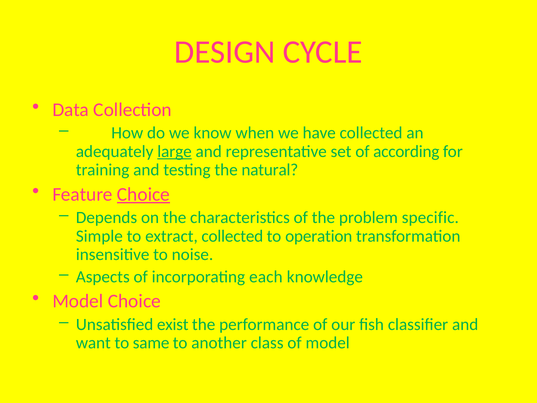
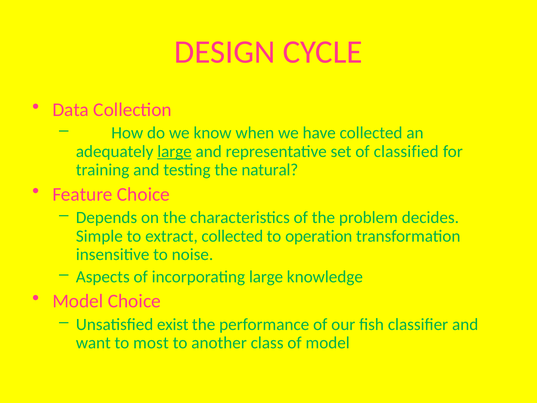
according: according -> classified (406, 151)
Choice underline: present -> none (143, 194)
specific: specific -> decides (430, 217)
incorporating each: each -> large (266, 277)
same: same -> most (151, 343)
